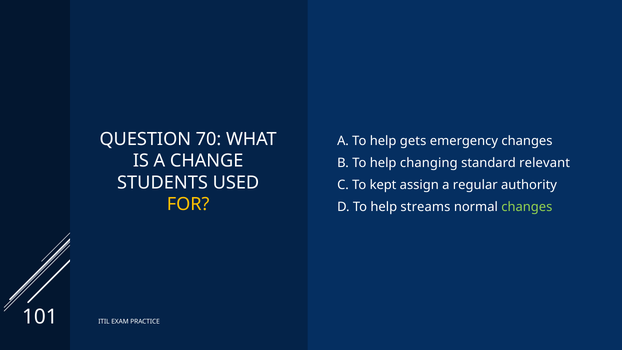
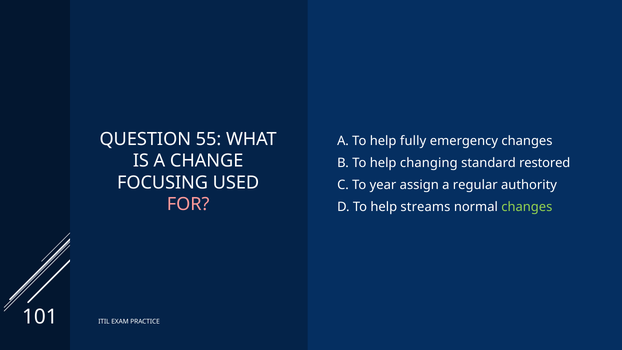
70: 70 -> 55 (209, 139)
gets: gets -> fully (413, 141)
relevant: relevant -> restored (545, 163)
STUDENTS: STUDENTS -> FOCUSING (163, 183)
kept: kept -> year (383, 185)
FOR colour: yellow -> pink (188, 204)
